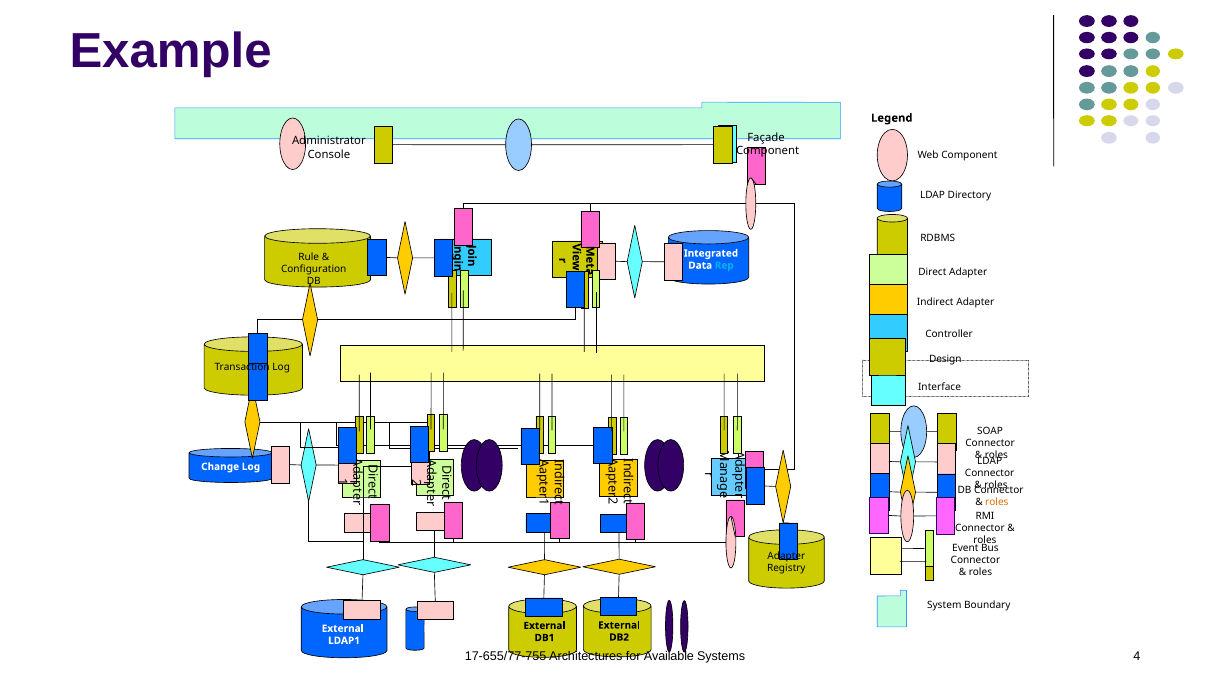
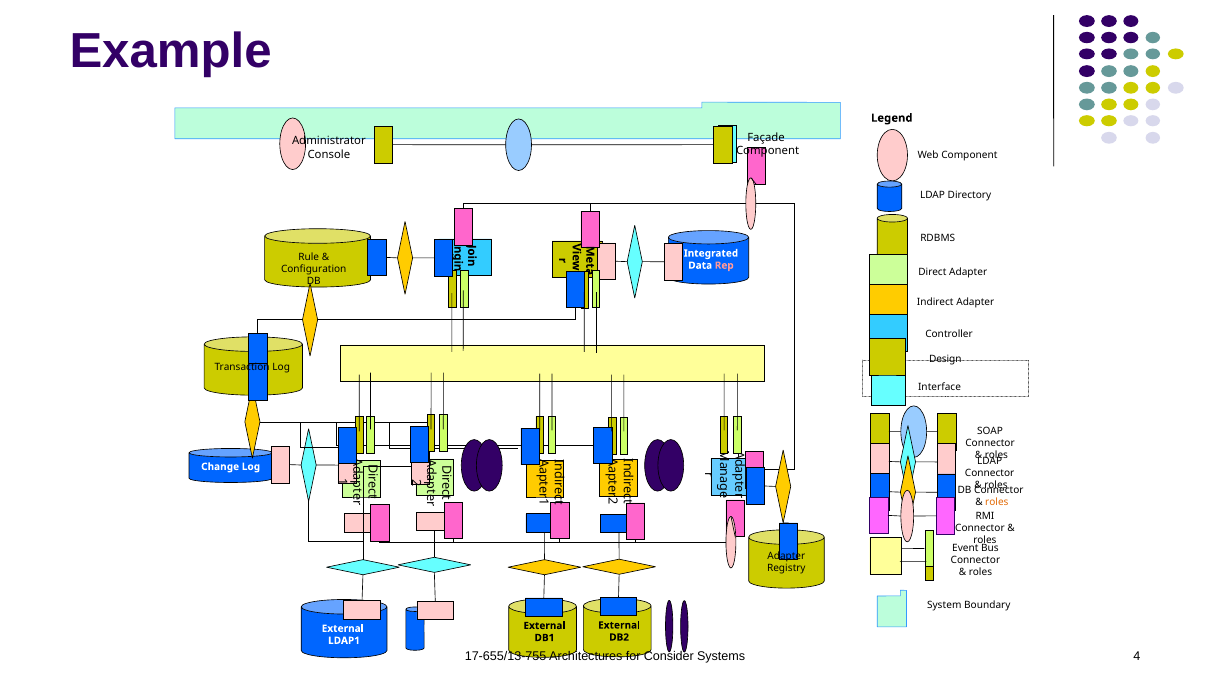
Rep colour: light blue -> pink (724, 265)
17-655/77-755: 17-655/77-755 -> 17-655/13-755 (506, 656)
Available: Available -> Consider (669, 656)
